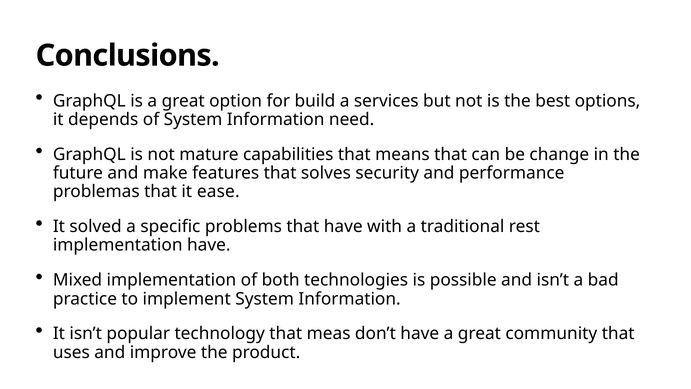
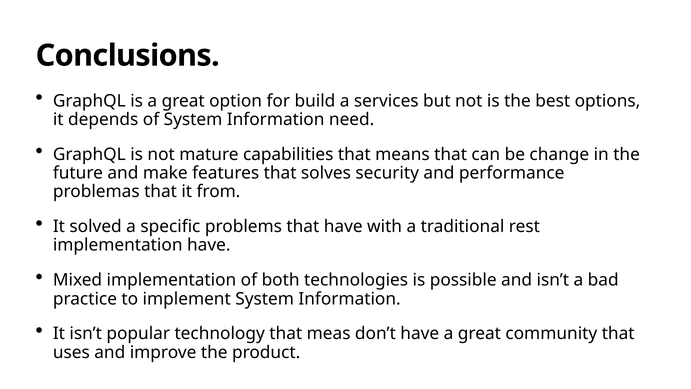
ease: ease -> from (218, 192)
